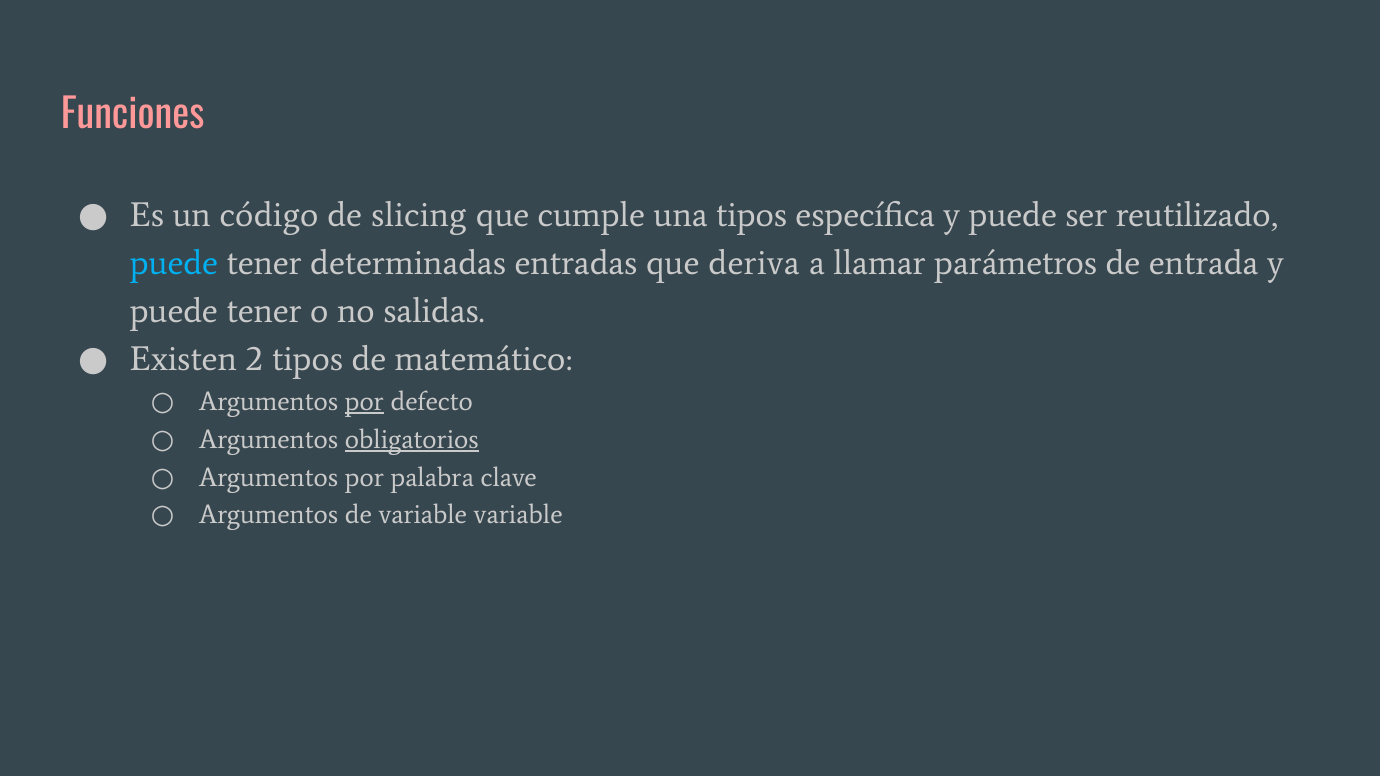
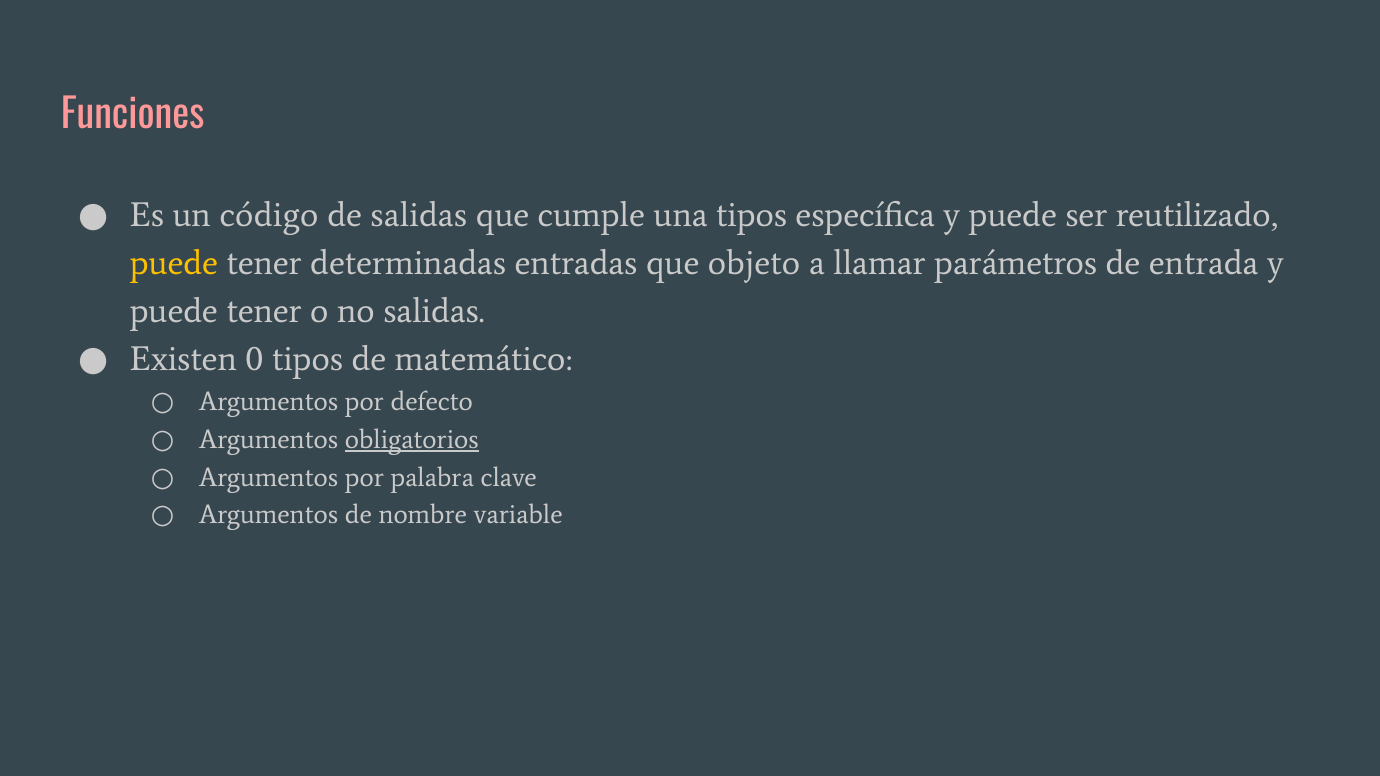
de slicing: slicing -> salidas (419, 215)
puede colour: light blue -> yellow (174, 264)
deriva: deriva -> objeto (754, 264)
2: 2 -> 0 (254, 360)
por underline: present -> none (364, 402)
de variable: variable -> nombre (423, 515)
